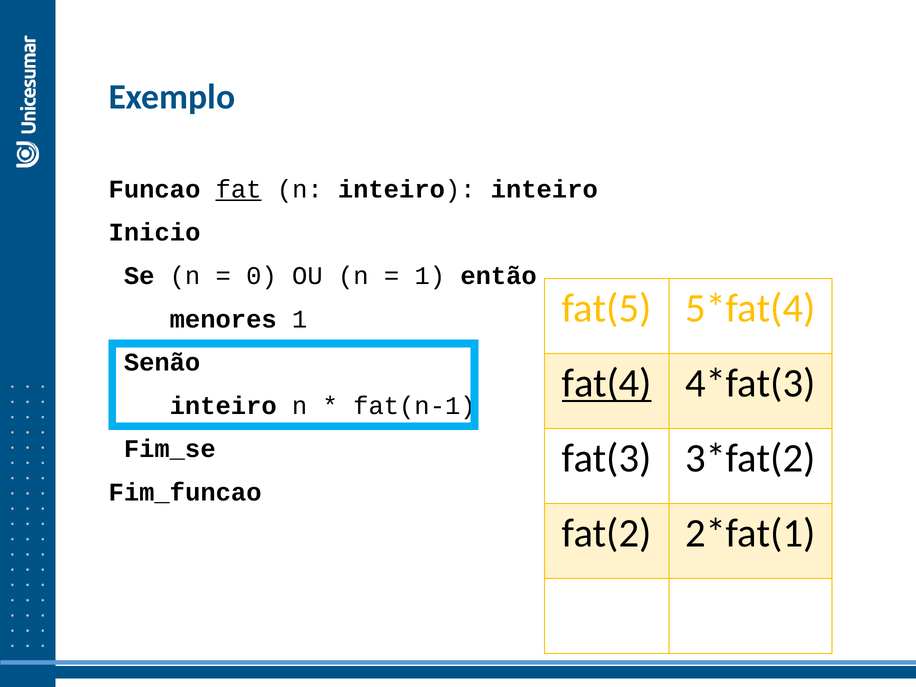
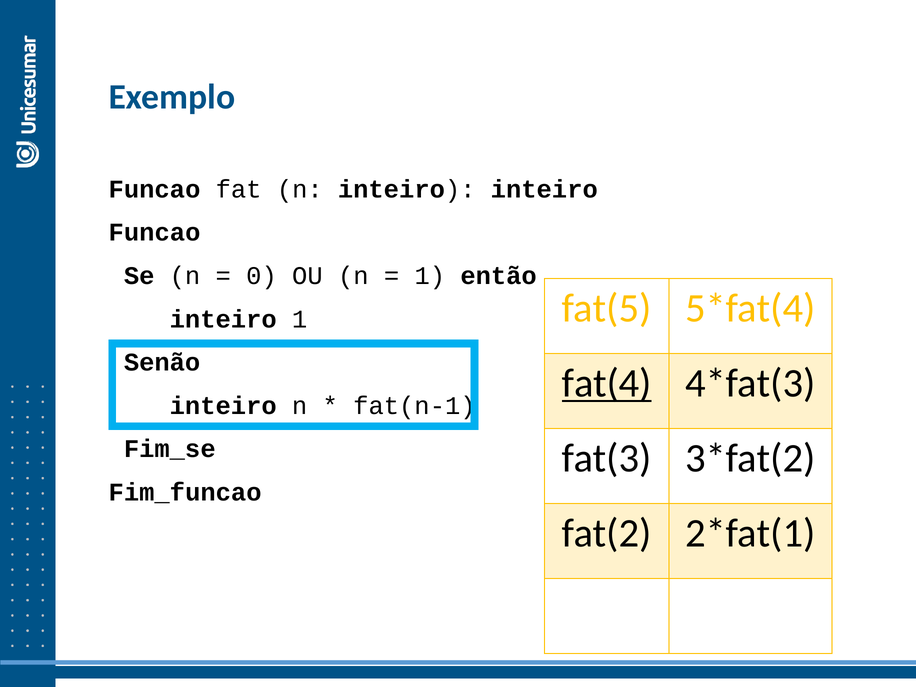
fat underline: present -> none (239, 189)
Inicio: Inicio -> Funcao (155, 232)
menores: menores -> inteiro (223, 319)
